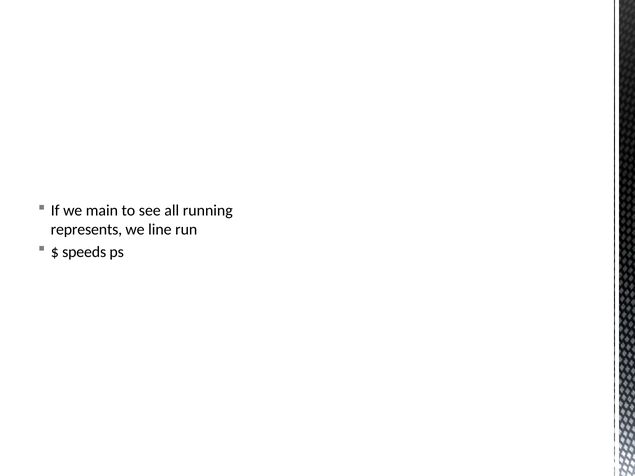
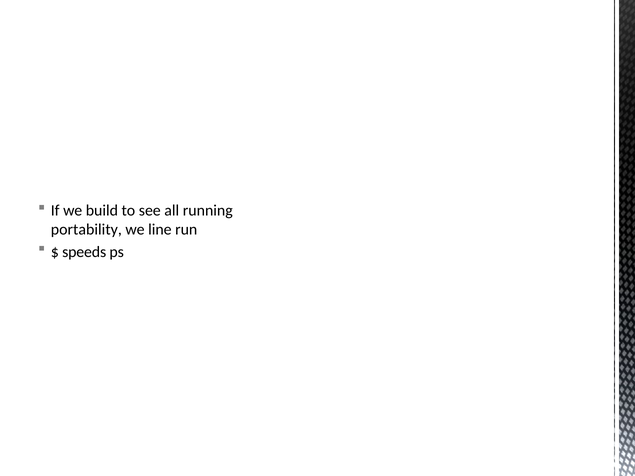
main: main -> build (102, 211)
represents: represents -> portability (86, 230)
